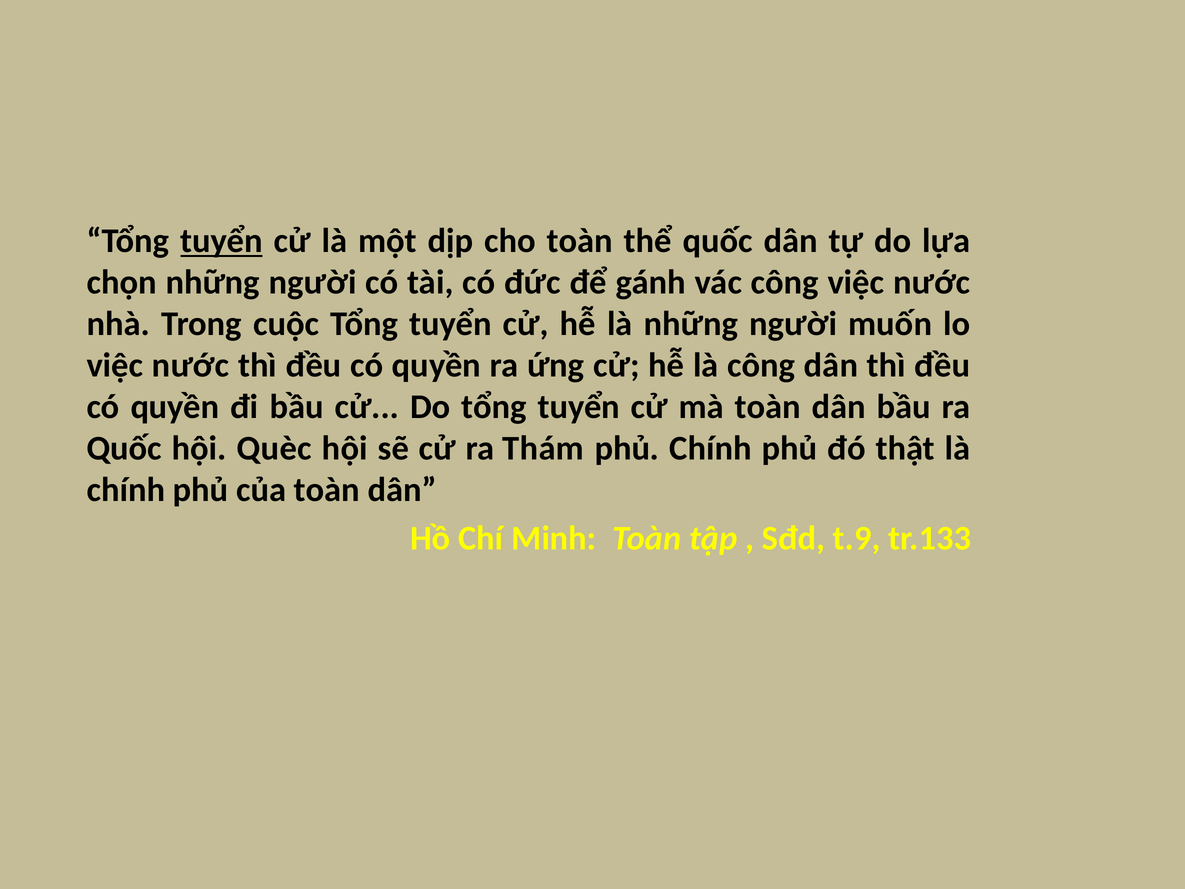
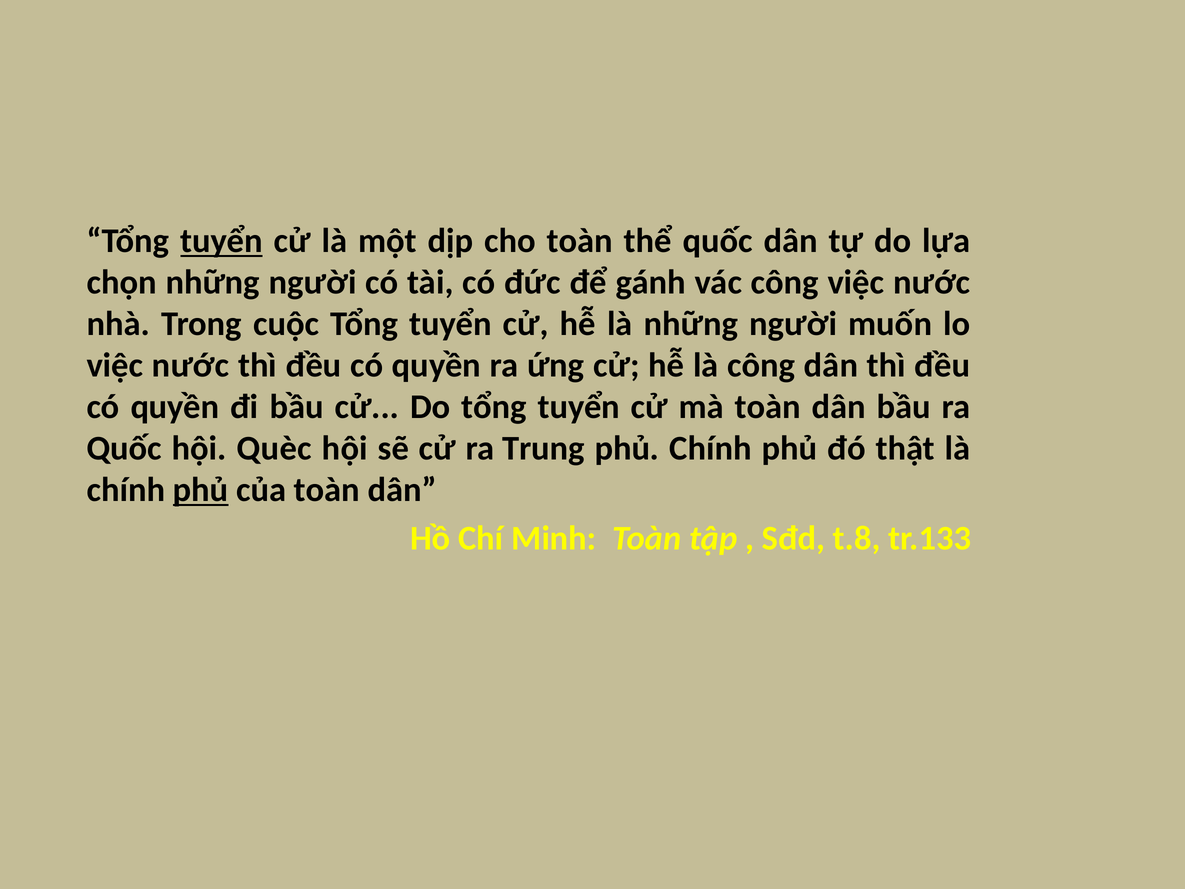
Thám: Thám -> Trung (543, 448)
phủ underline: none -> present (201, 490)
t.9: t.9 -> t.8 (857, 538)
